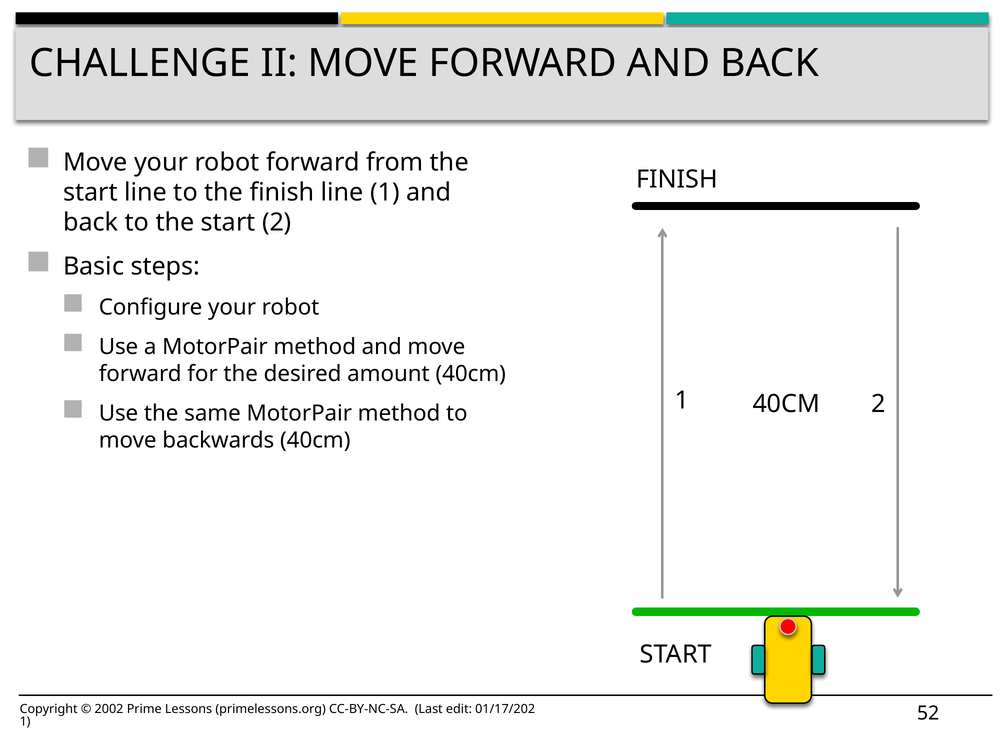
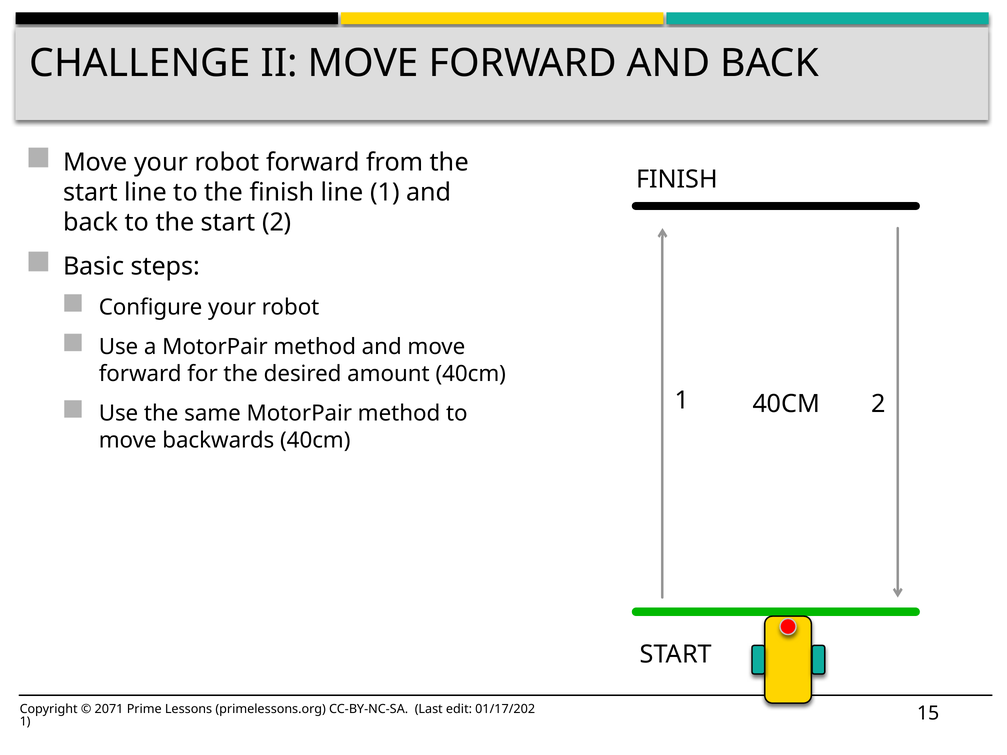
2002: 2002 -> 2071 (109, 709)
52: 52 -> 15 (928, 714)
